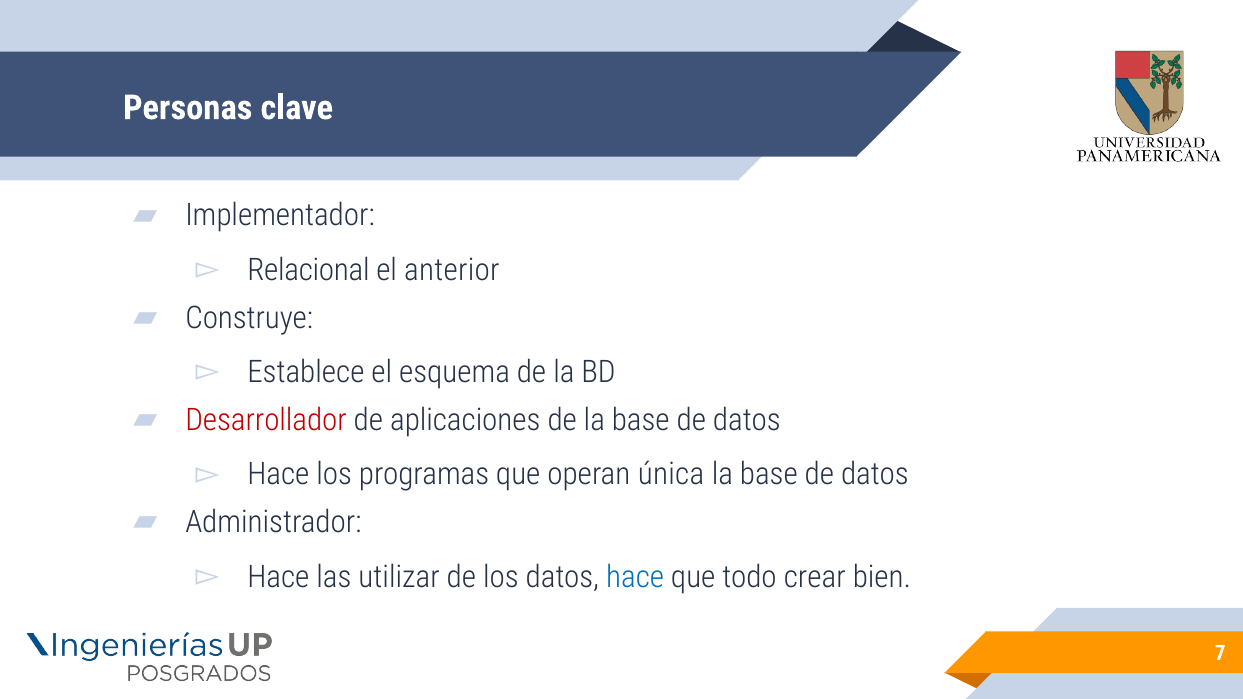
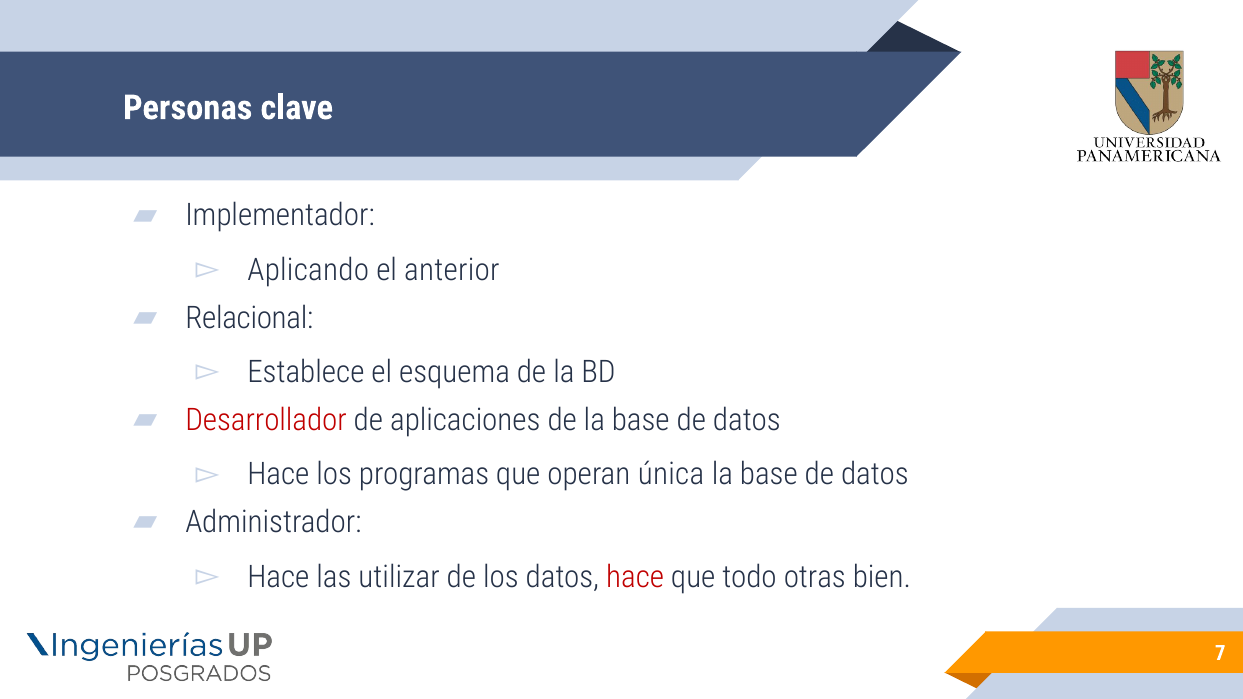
Relacional: Relacional -> Aplicando (308, 270)
Construye: Construye -> Relacional (249, 318)
hace colour: blue -> red (635, 577)
crear: crear -> otras (815, 577)
